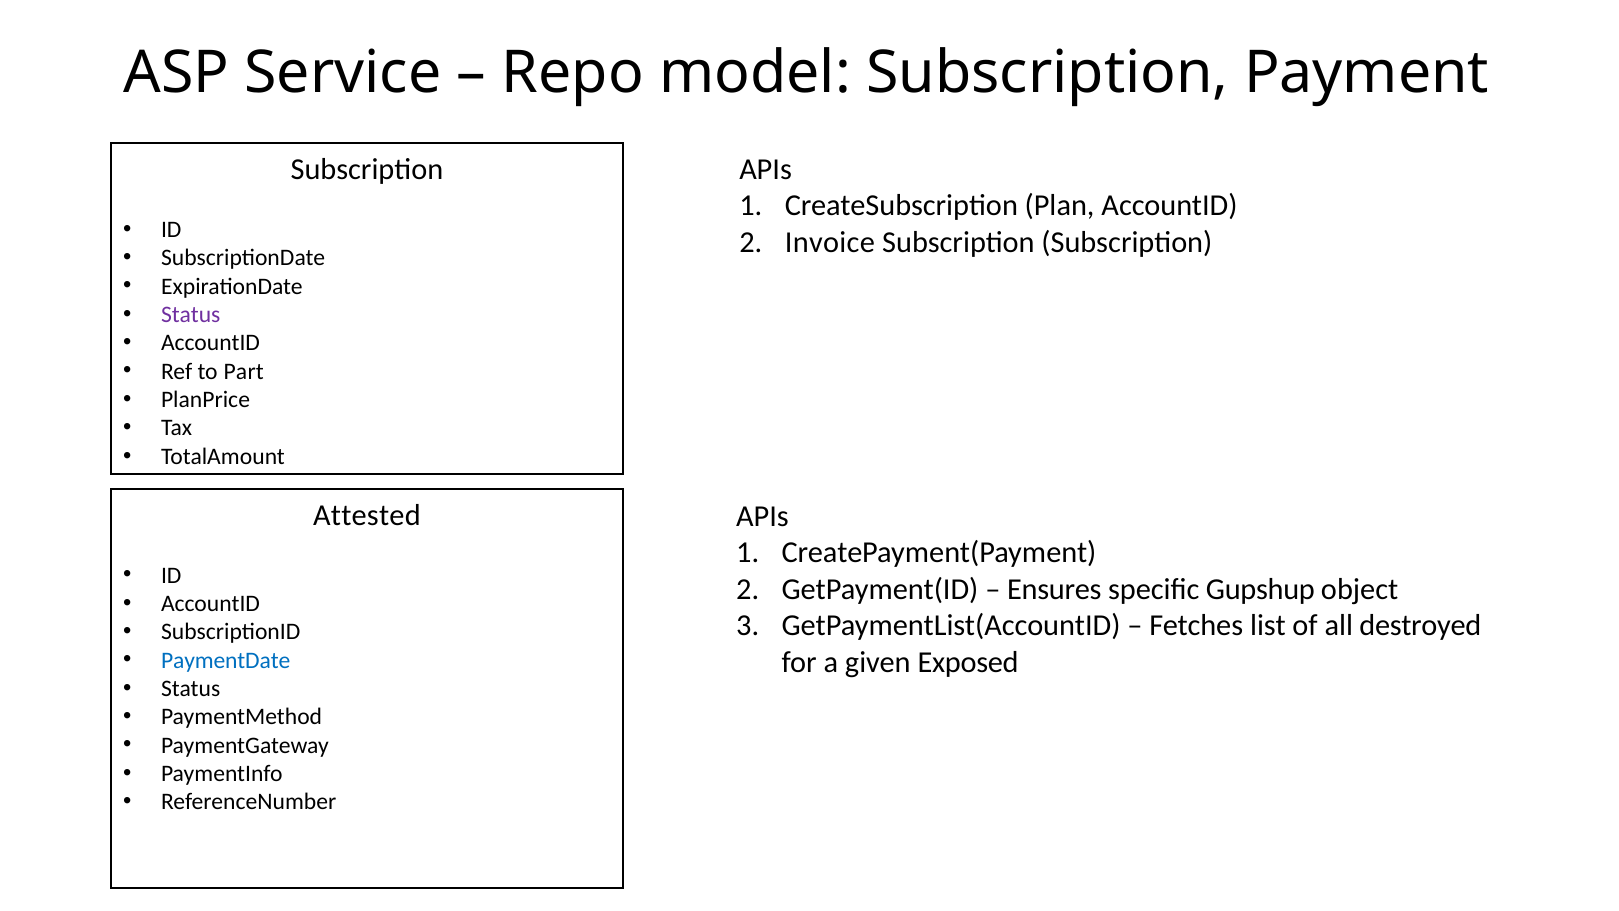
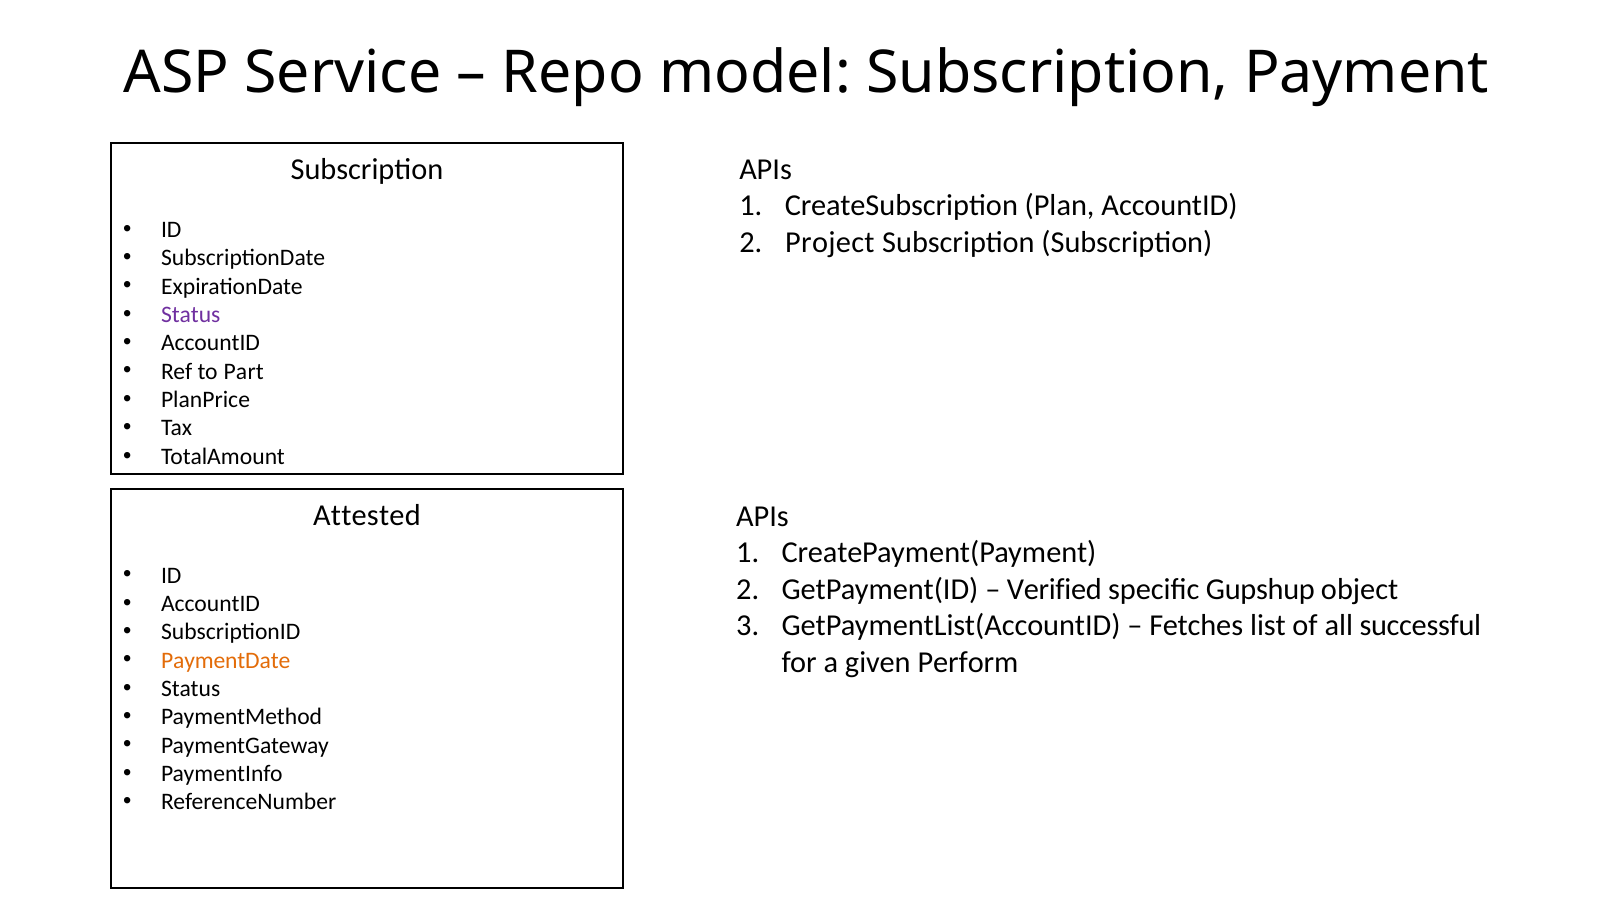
Invoice: Invoice -> Project (830, 242)
Ensures: Ensures -> Verified (1054, 589)
destroyed: destroyed -> successful (1420, 626)
PaymentDate colour: blue -> orange (226, 660)
Exposed: Exposed -> Perform (968, 662)
